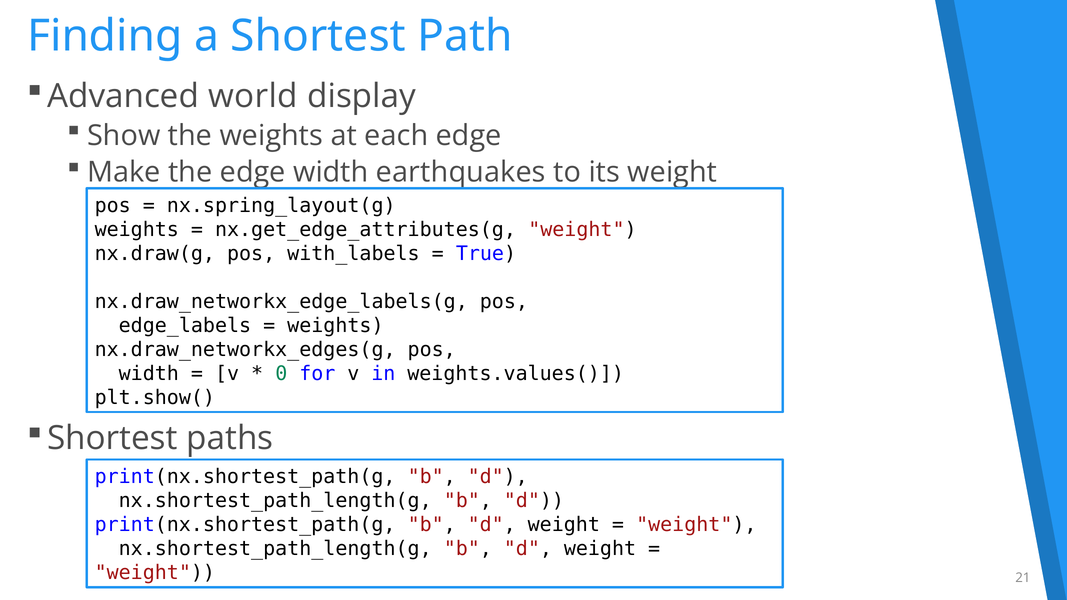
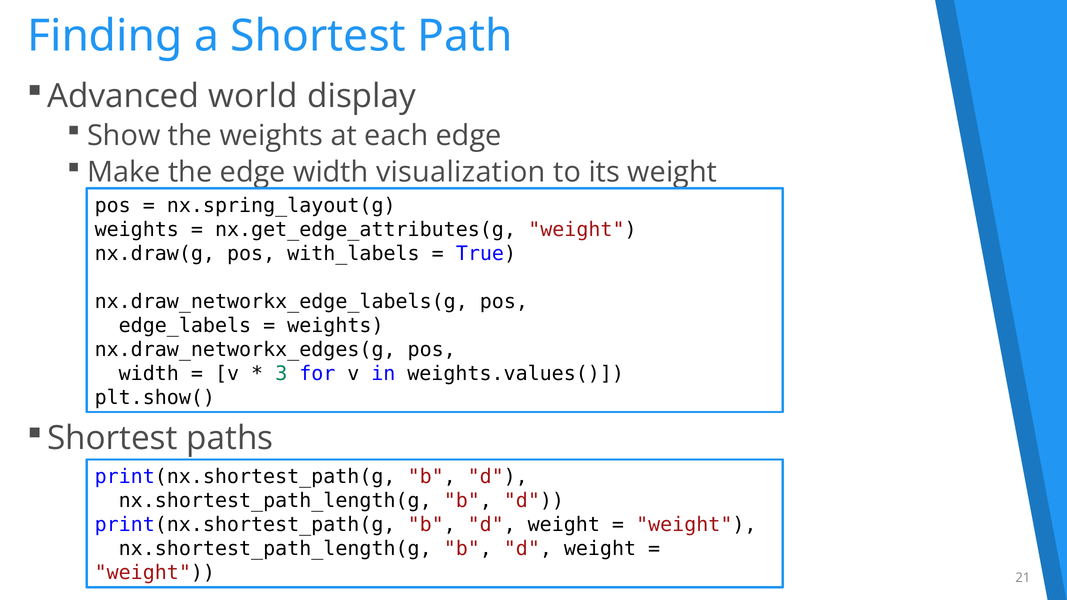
earthquakes: earthquakes -> visualization (461, 172)
0: 0 -> 3 (281, 374)
